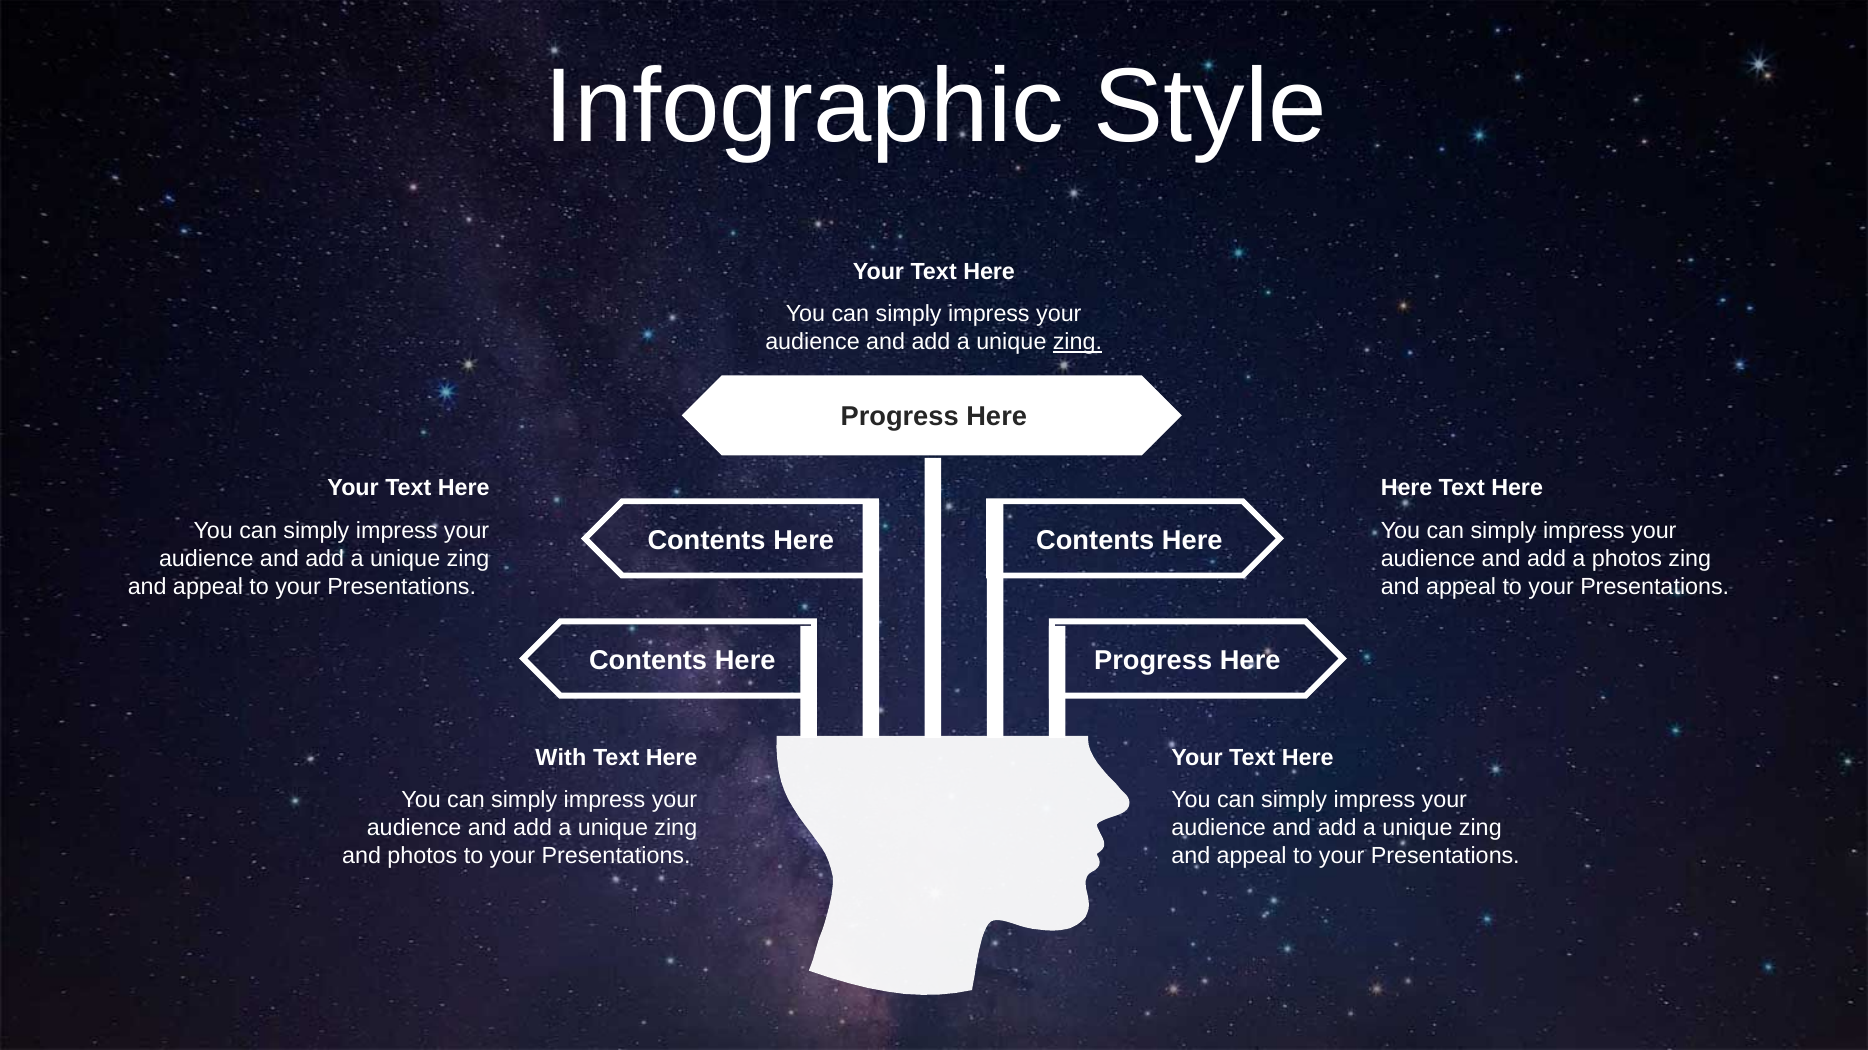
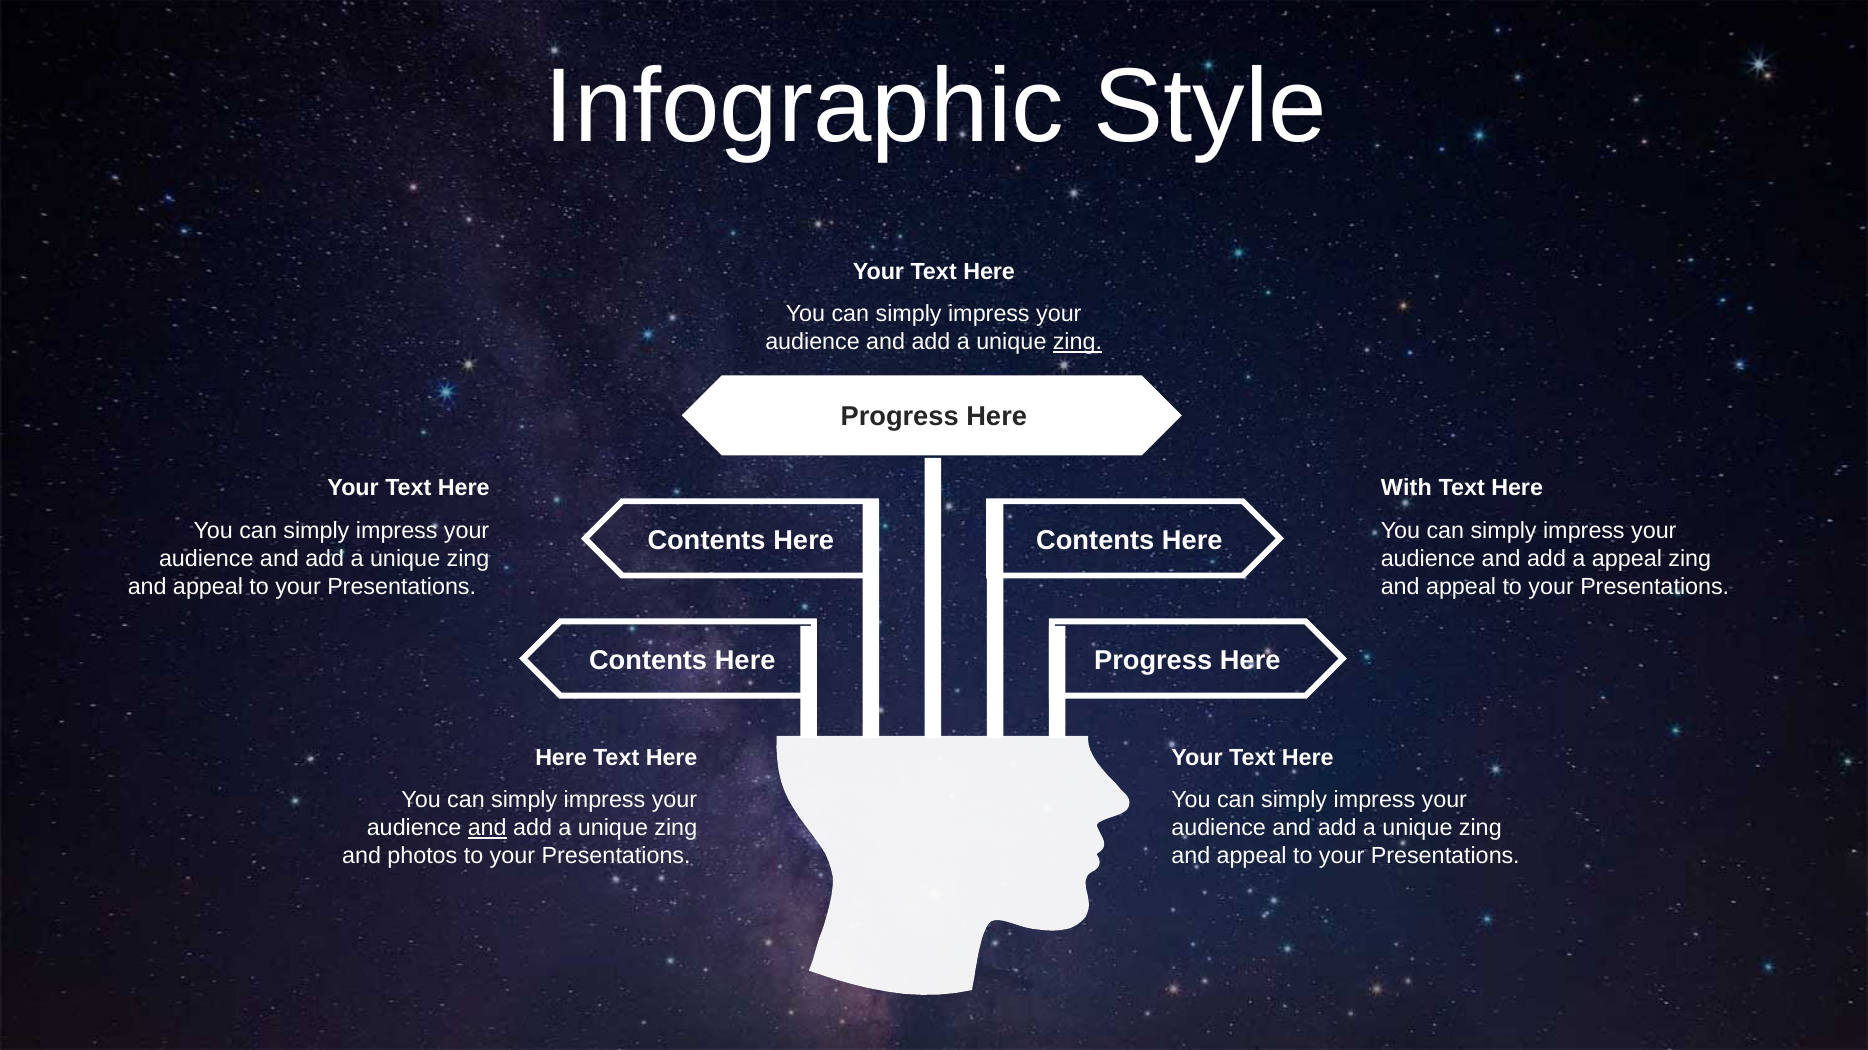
Here: Here -> With (1406, 488)
a photos: photos -> appeal (1627, 559)
With: With -> Here (561, 758)
and underline: none -> present (487, 829)
